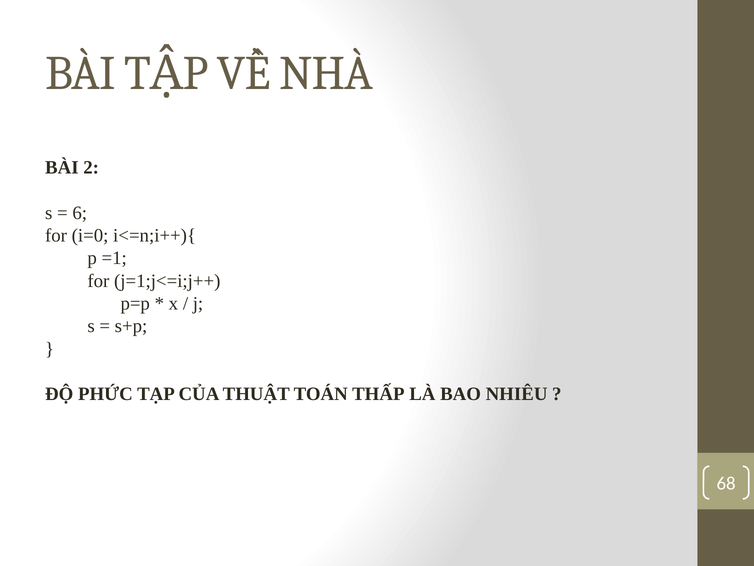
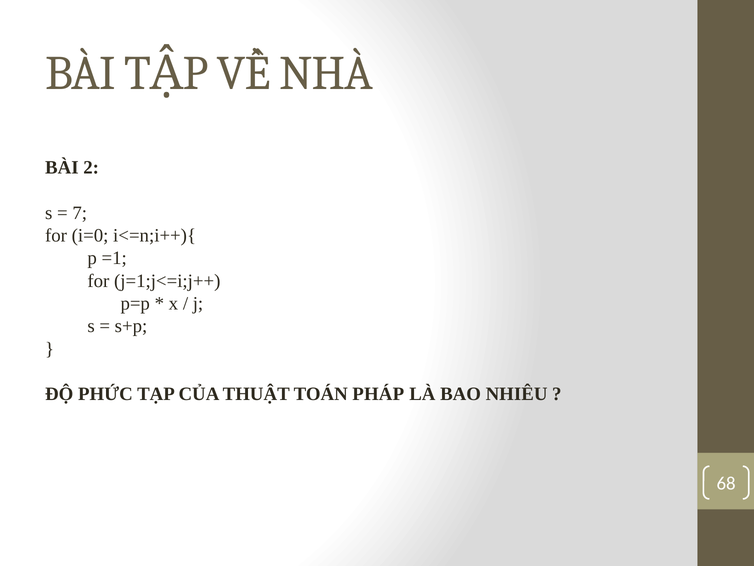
6: 6 -> 7 (80, 213)
THẤP: THẤP -> PHÁP (378, 394)
